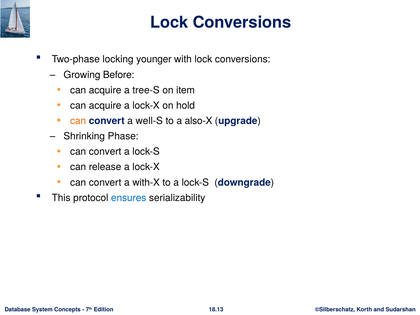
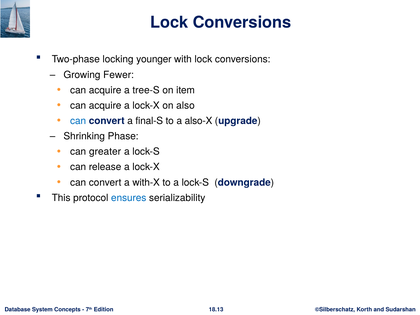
Before: Before -> Fewer (119, 75)
hold: hold -> also (185, 106)
can colour: orange -> blue (78, 121)
well-S: well-S -> final-S (149, 121)
convert: convert -> greater (105, 152)
